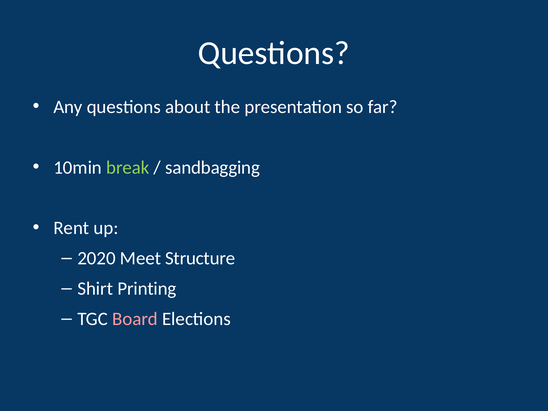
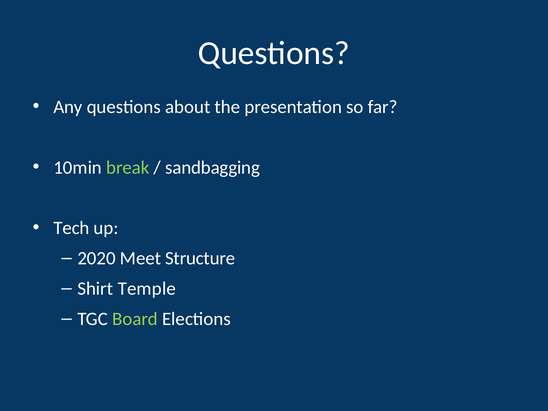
Rent: Rent -> Tech (71, 228)
Printing: Printing -> Temple (147, 289)
Board colour: pink -> light green (135, 319)
